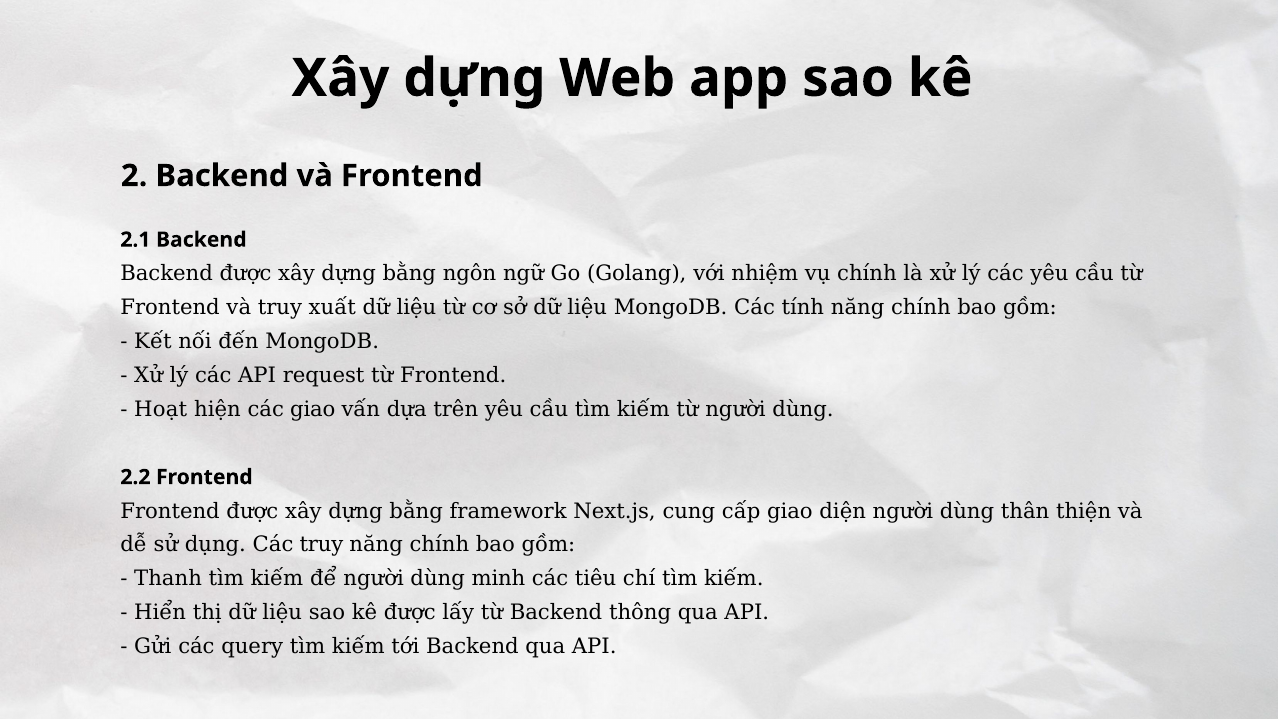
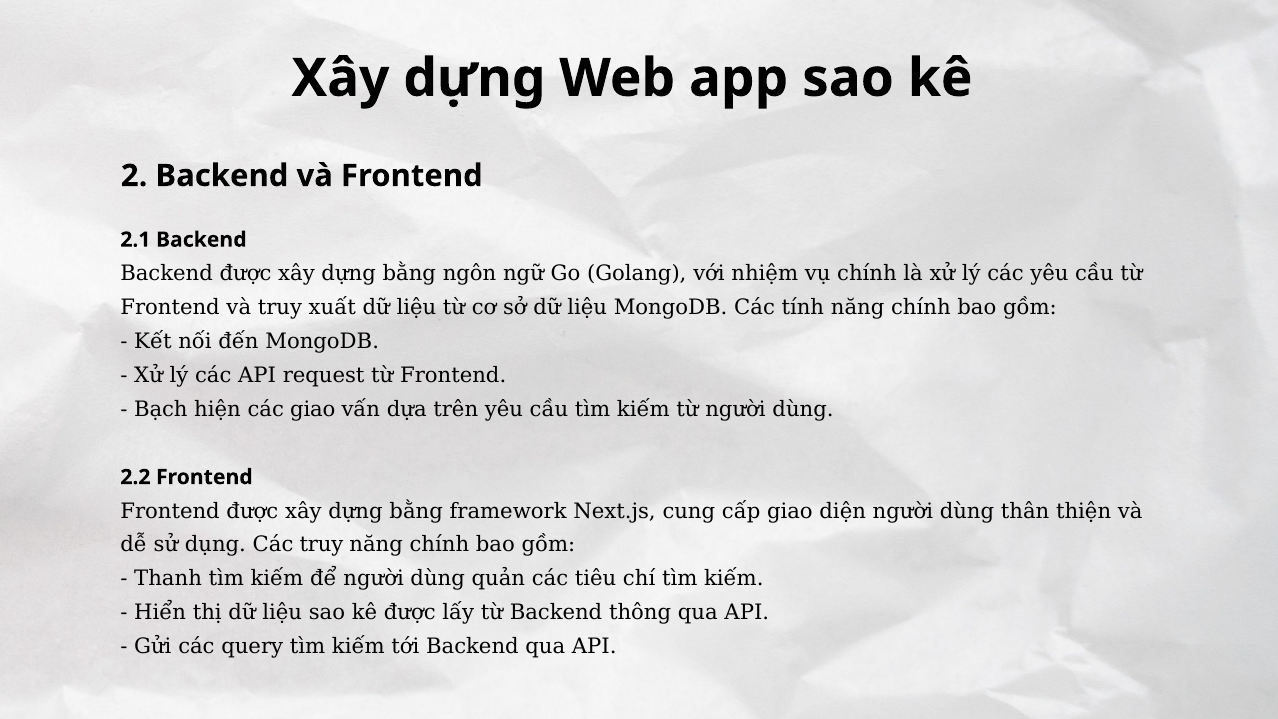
Hoạt: Hoạt -> Bạch (161, 409)
minh: minh -> quản (498, 579)
